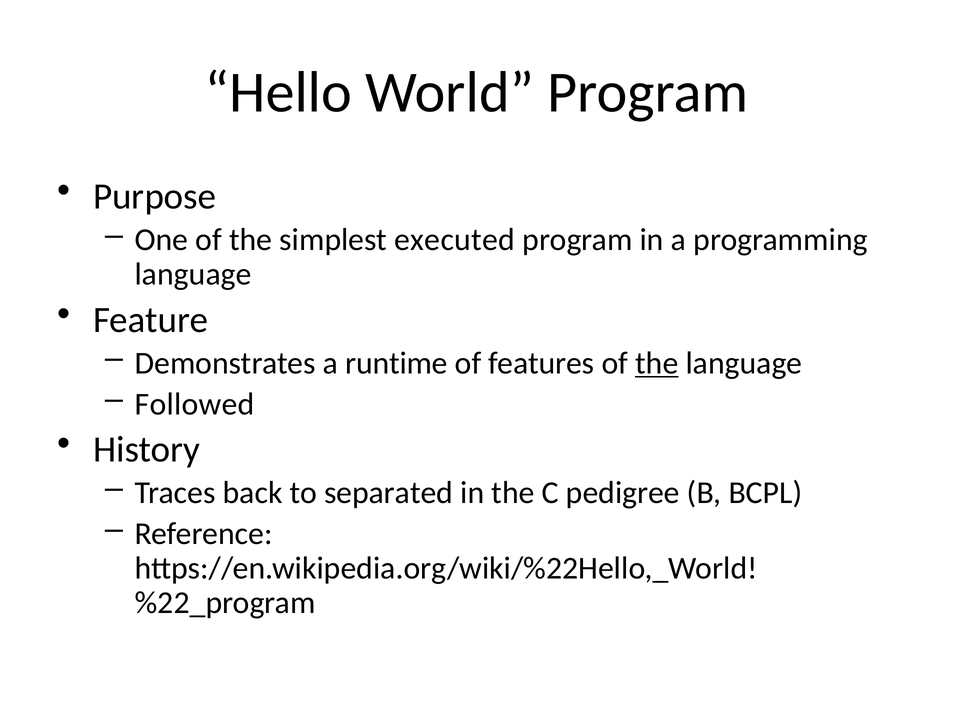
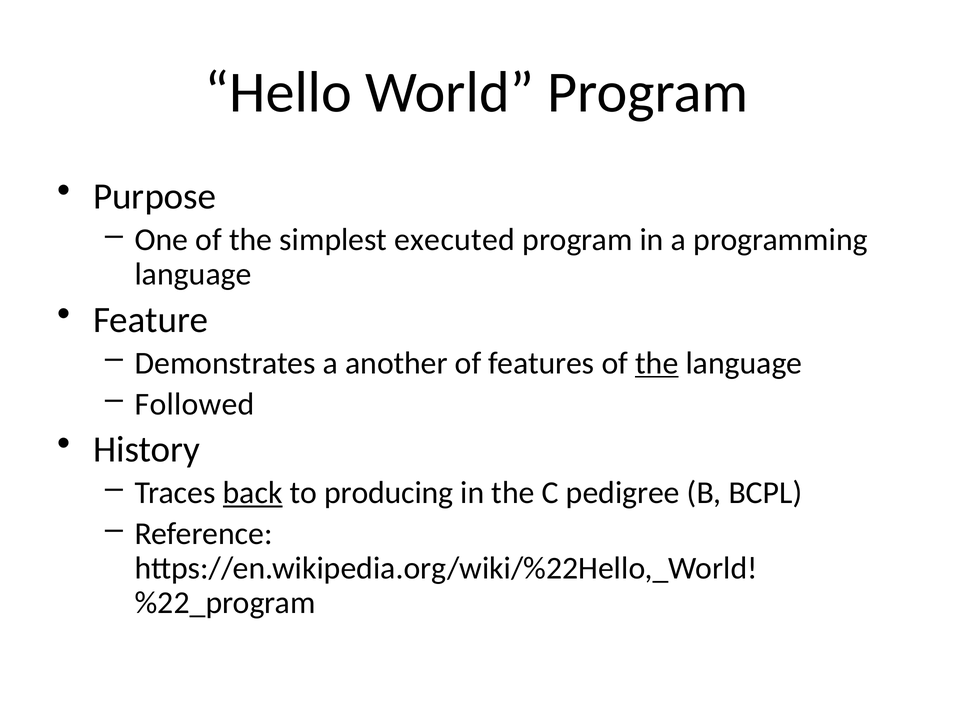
runtime: runtime -> another (396, 363)
back underline: none -> present (253, 493)
separated: separated -> producing (389, 493)
